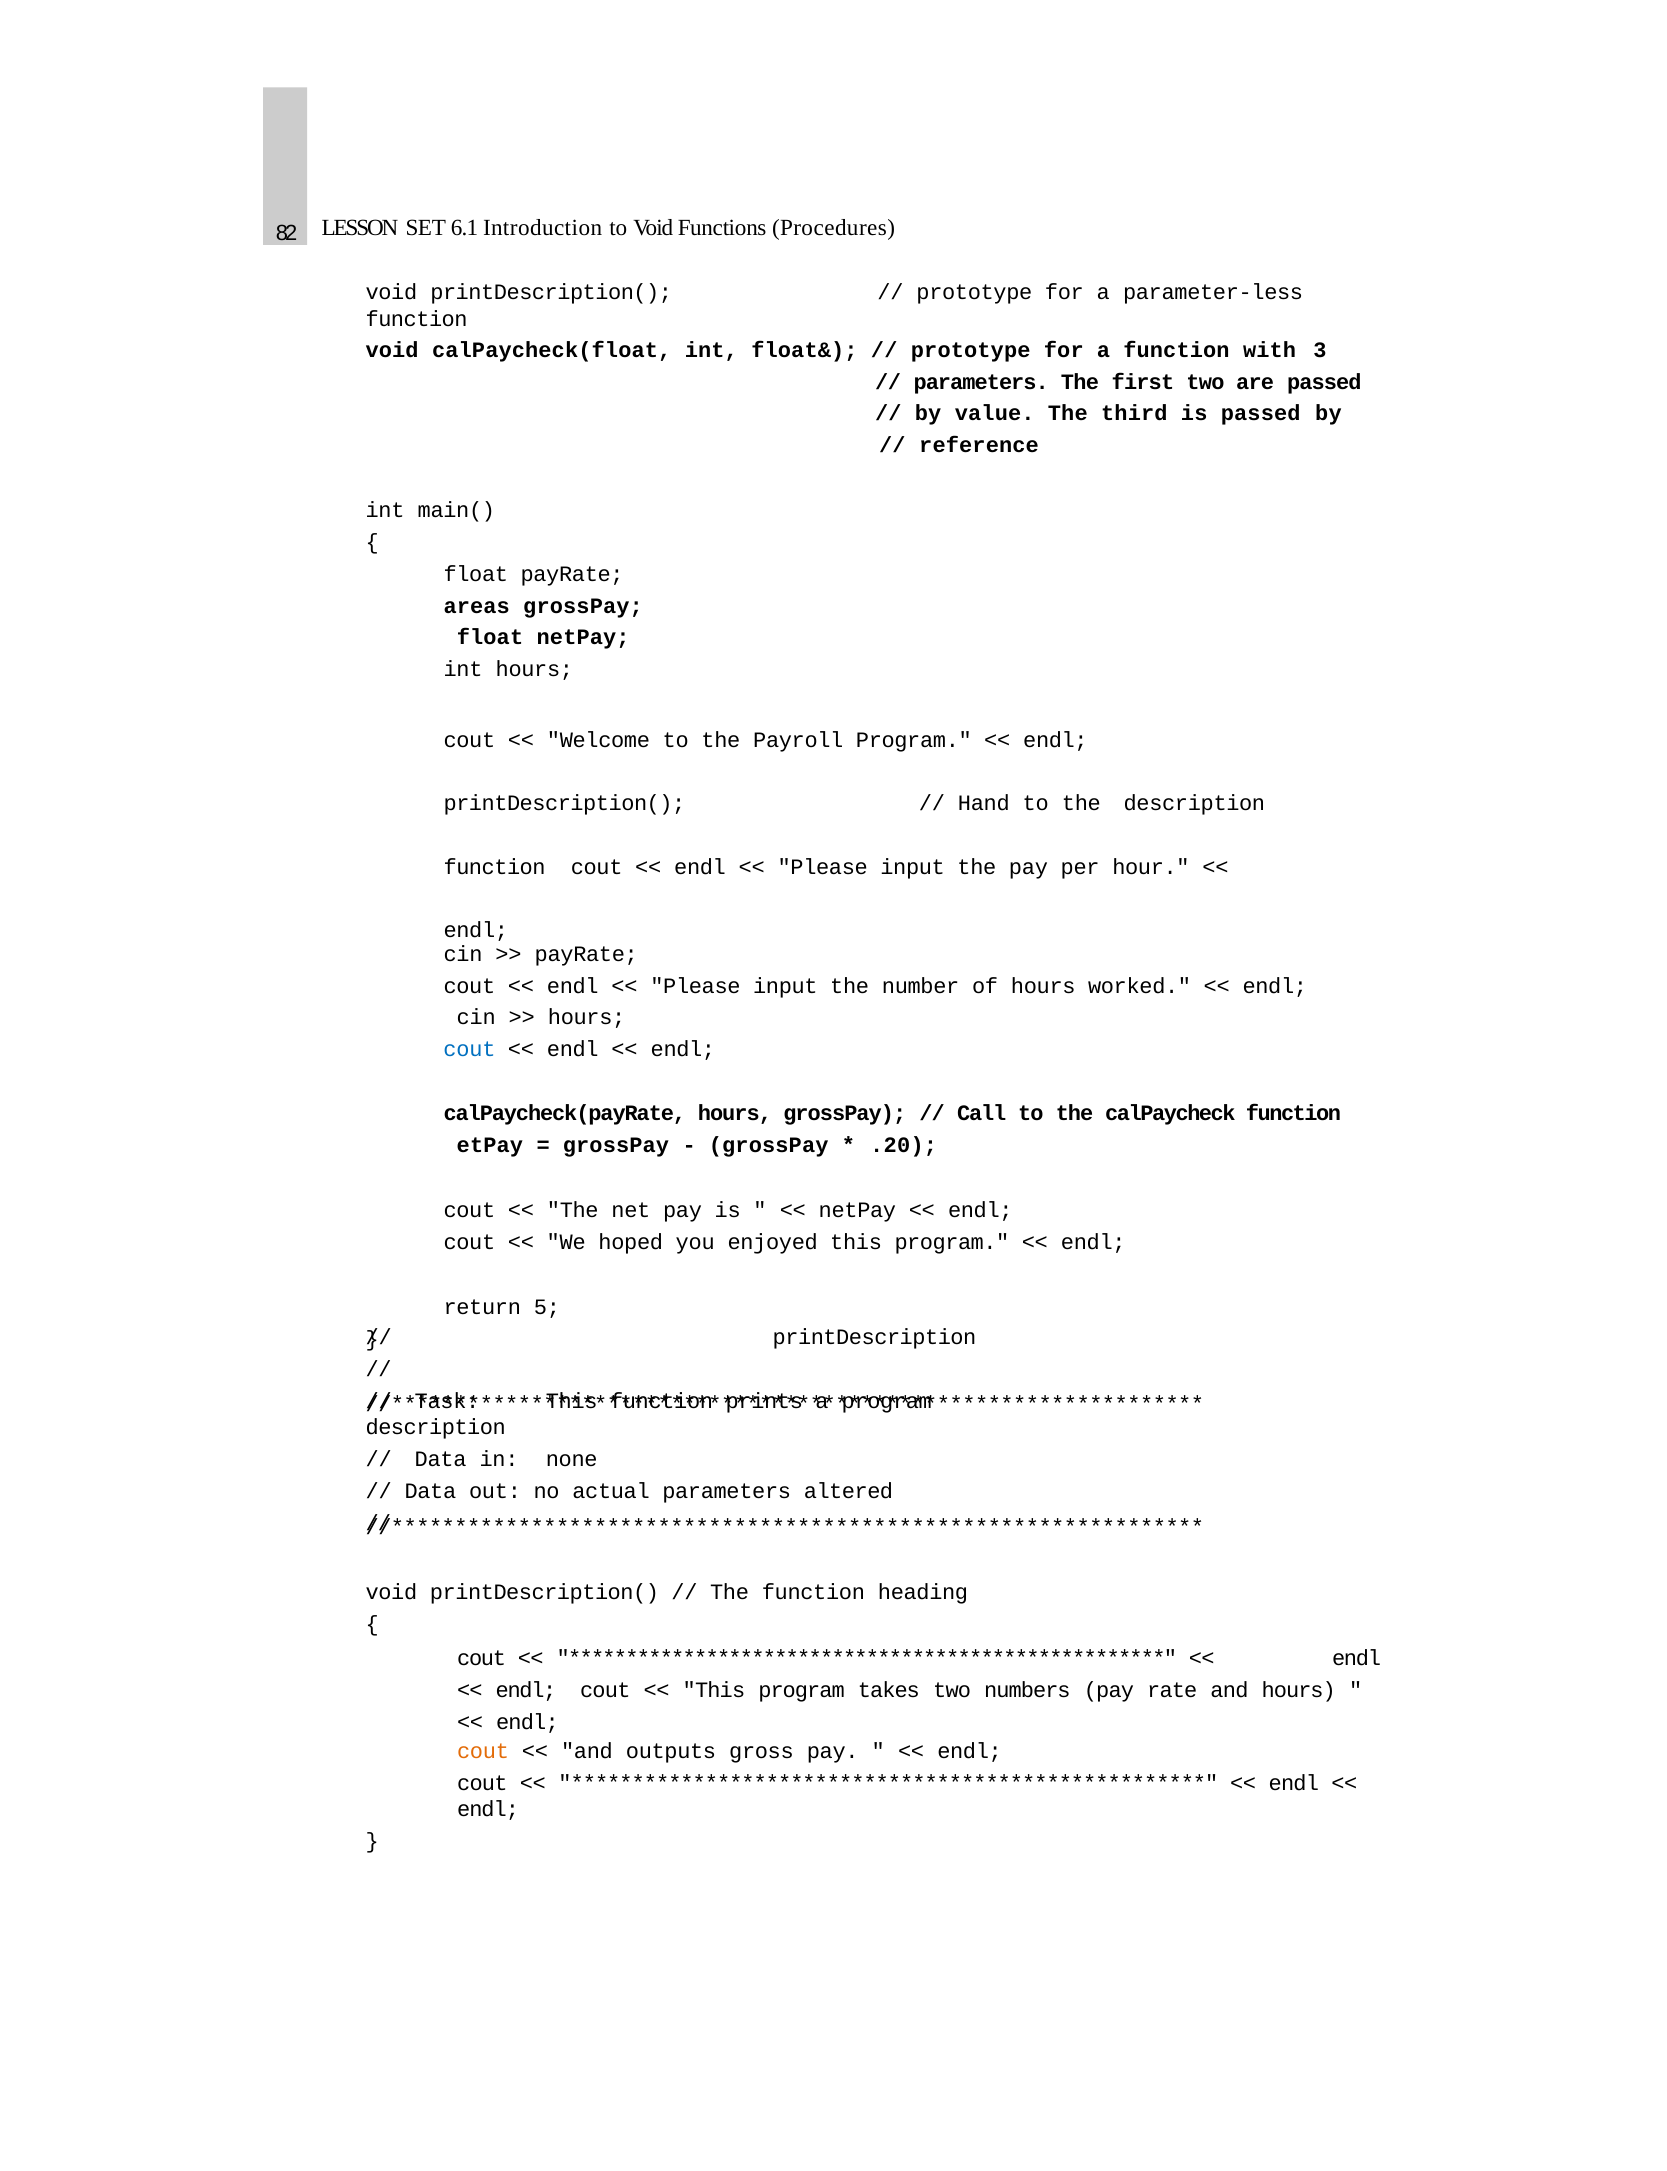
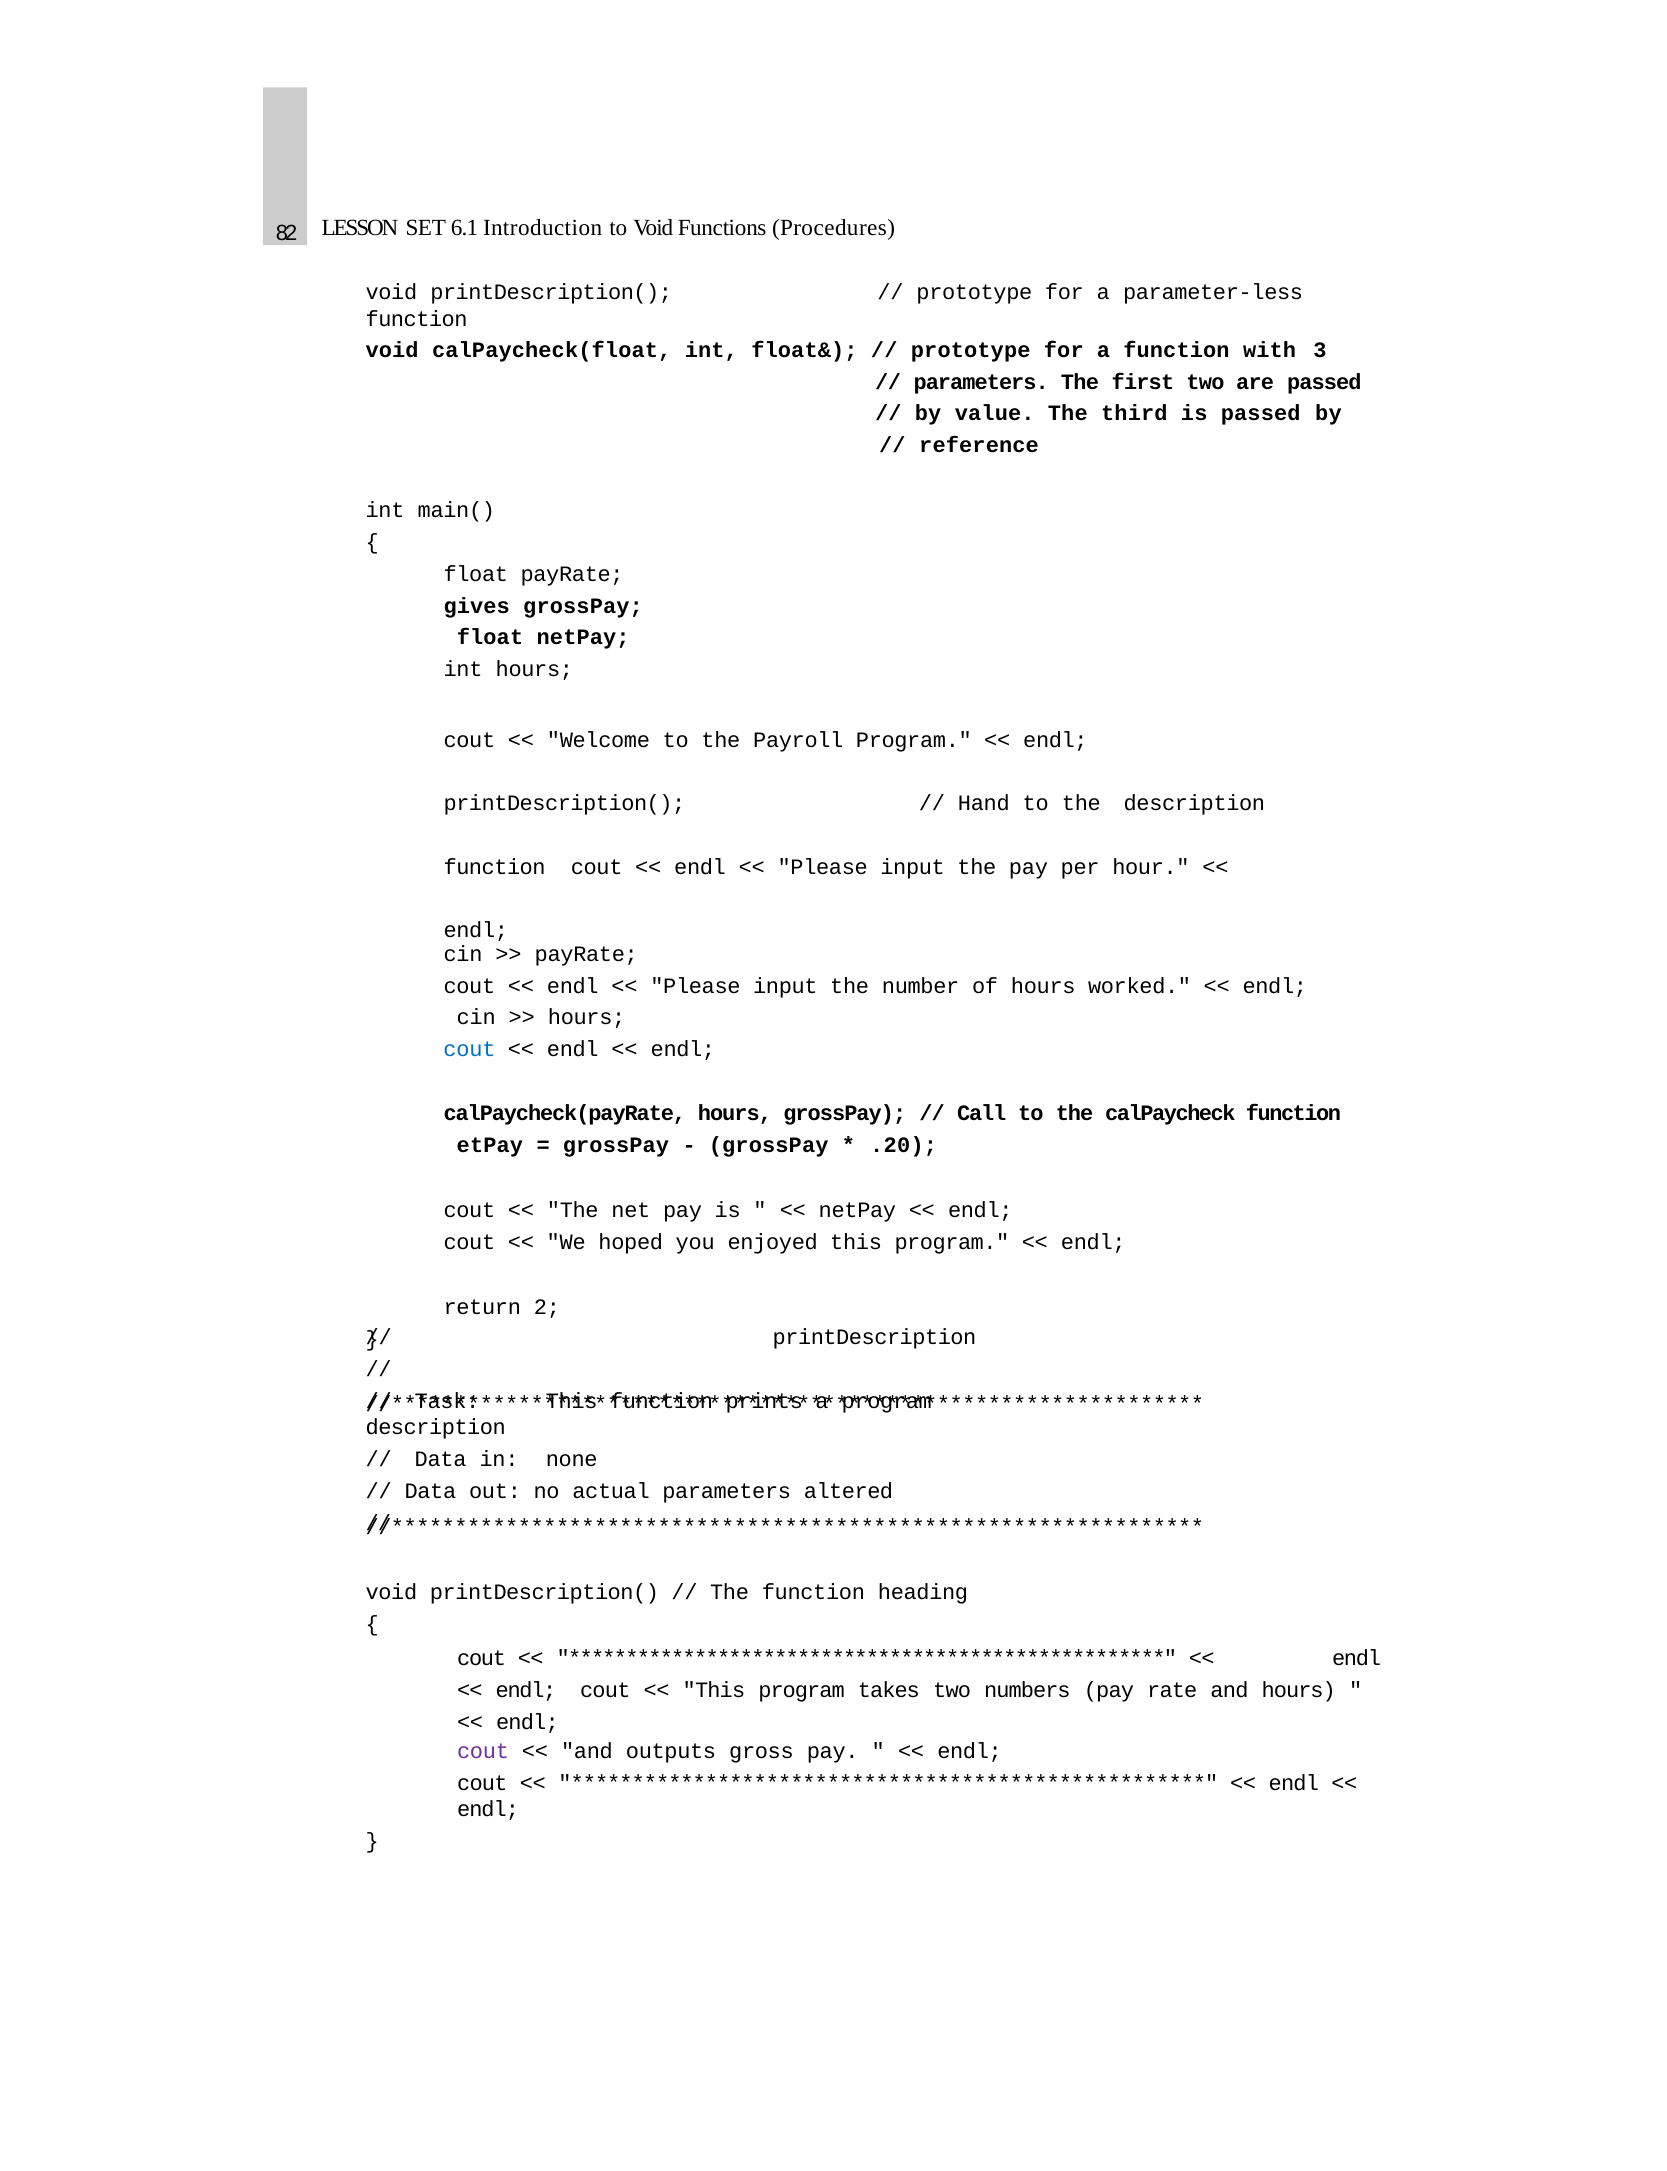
areas: areas -> gives (477, 606)
5: 5 -> 2 (547, 1308)
cout colour: orange -> purple (483, 1752)
